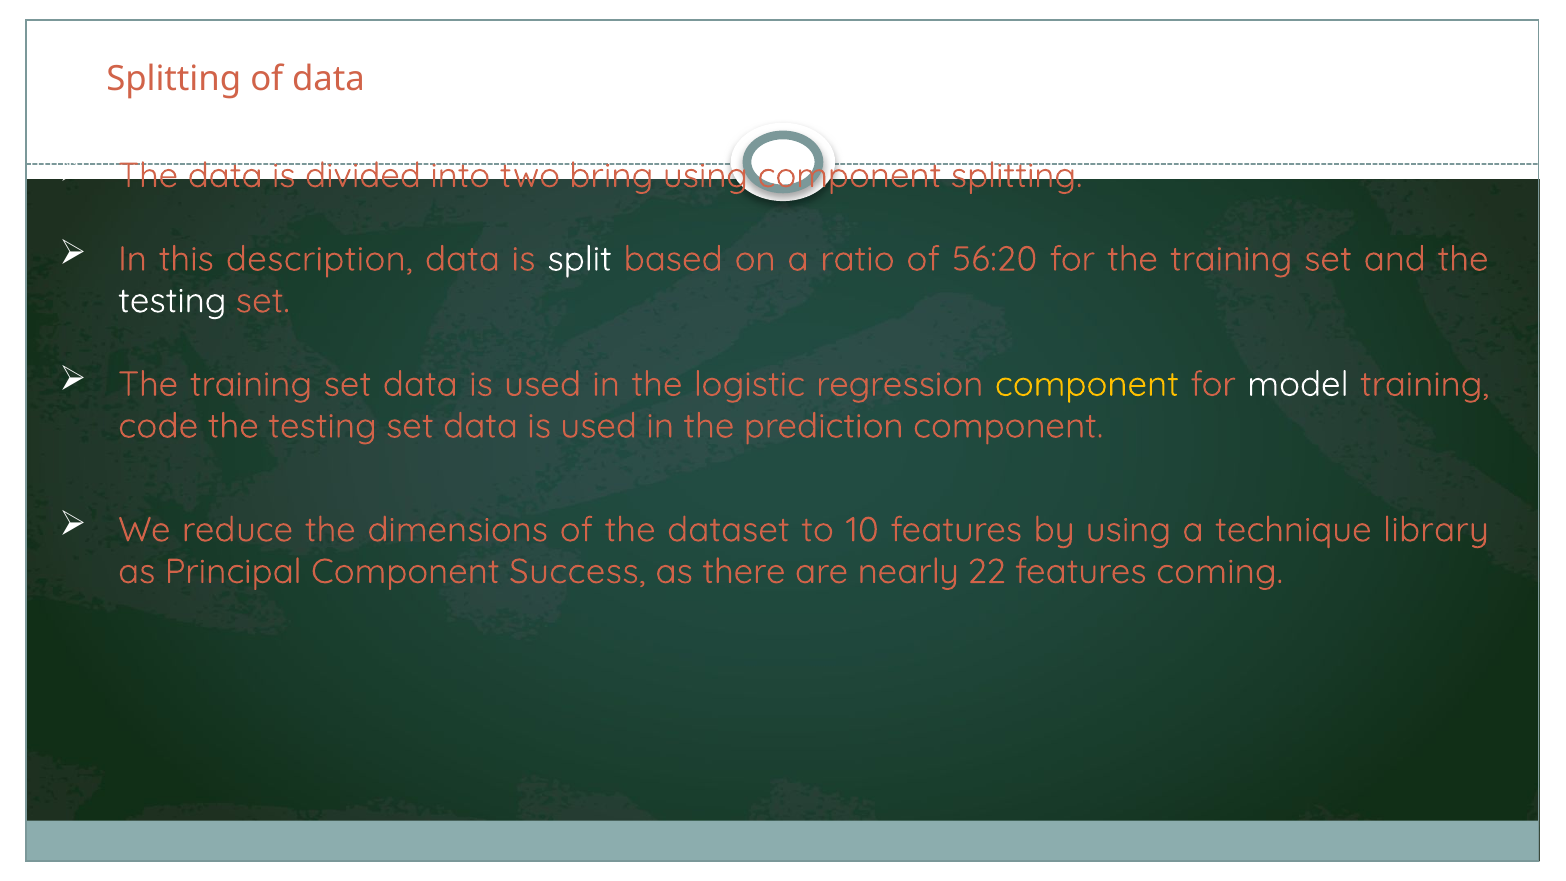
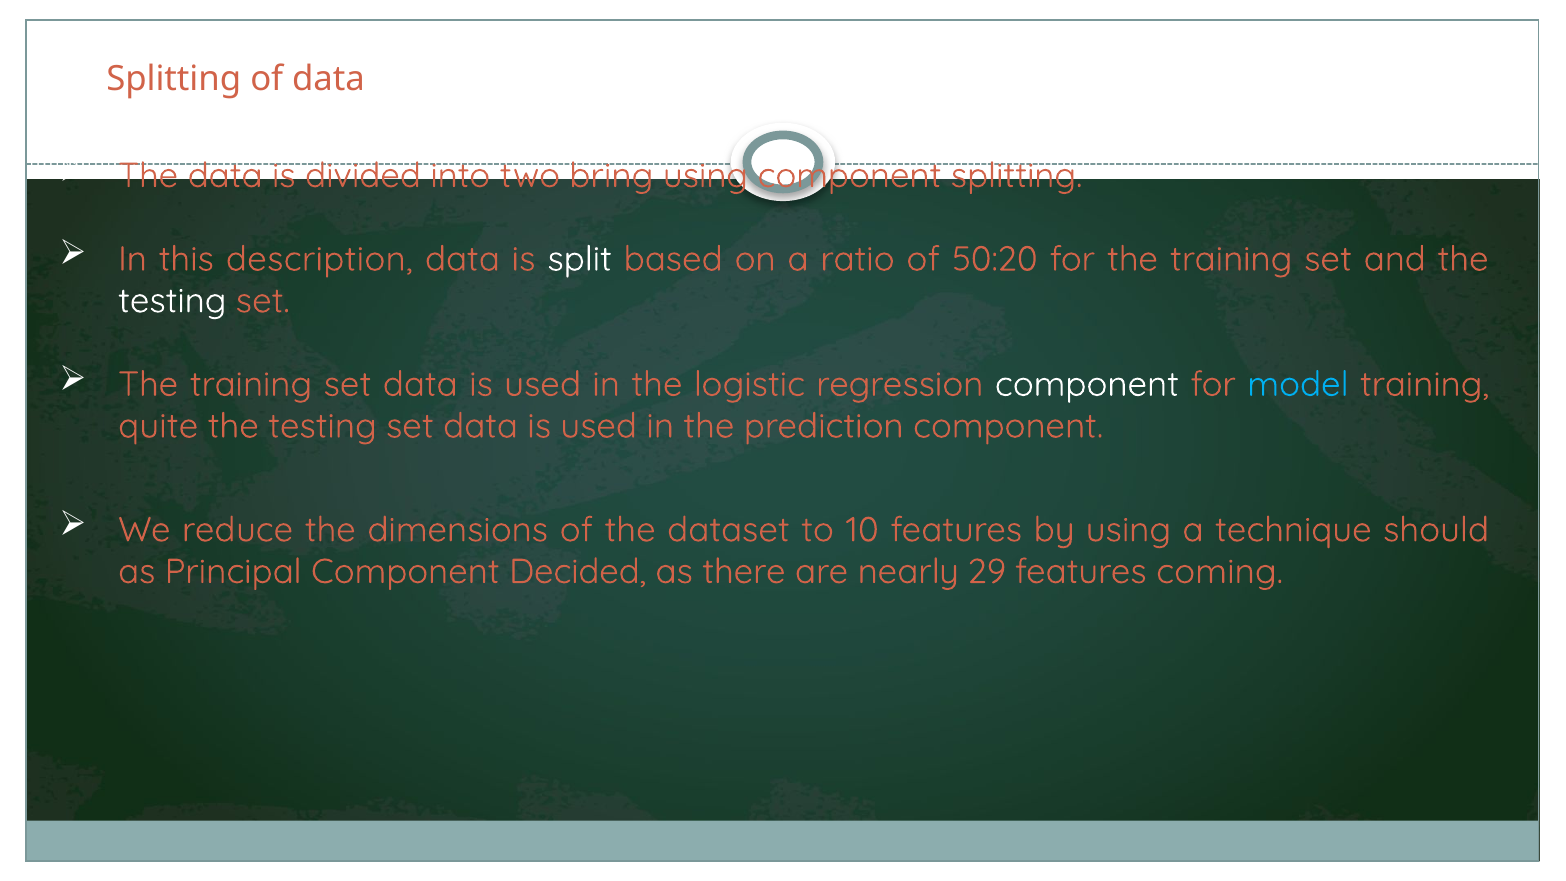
56:20: 56:20 -> 50:20 (995, 259)
component colour: yellow -> white (1087, 384)
model colour: white -> light blue (1298, 384)
code: code -> quite (158, 426)
library: library -> should (1436, 530)
Success: Success -> Decided (578, 572)
22: 22 -> 29 (987, 572)
